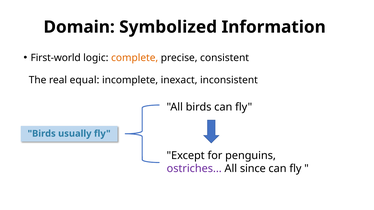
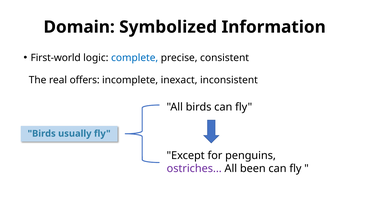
complete colour: orange -> blue (135, 58)
equal: equal -> offers (85, 80)
since: since -> been (253, 169)
